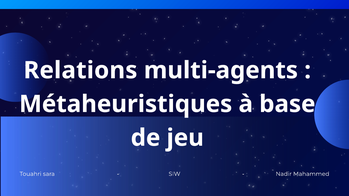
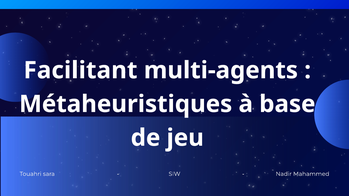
Relations: Relations -> Facilitant (80, 70)
